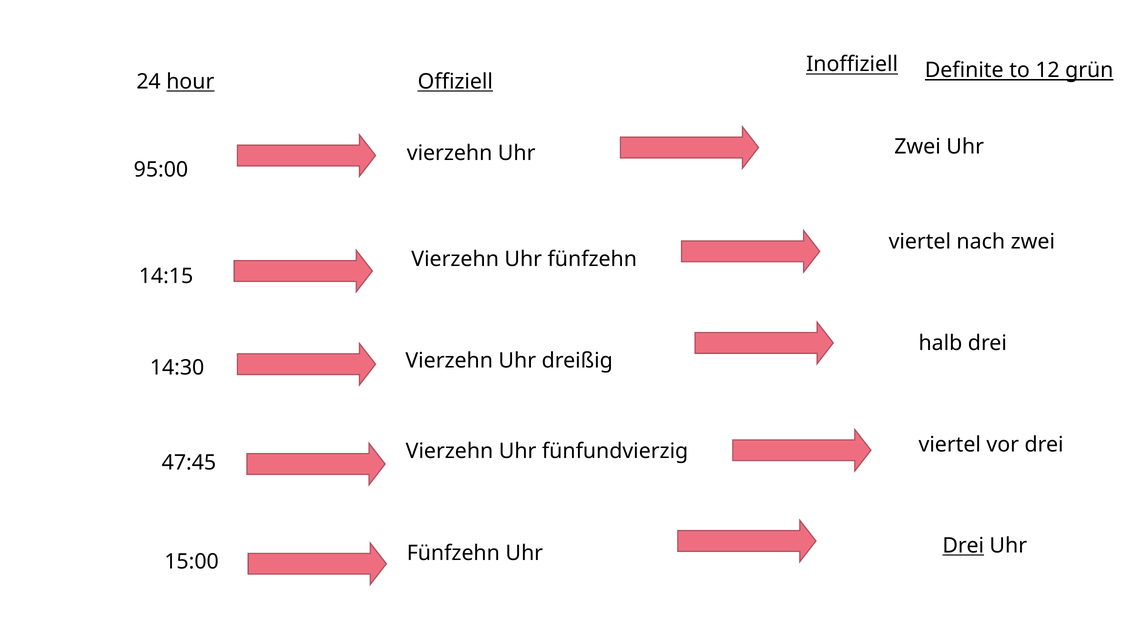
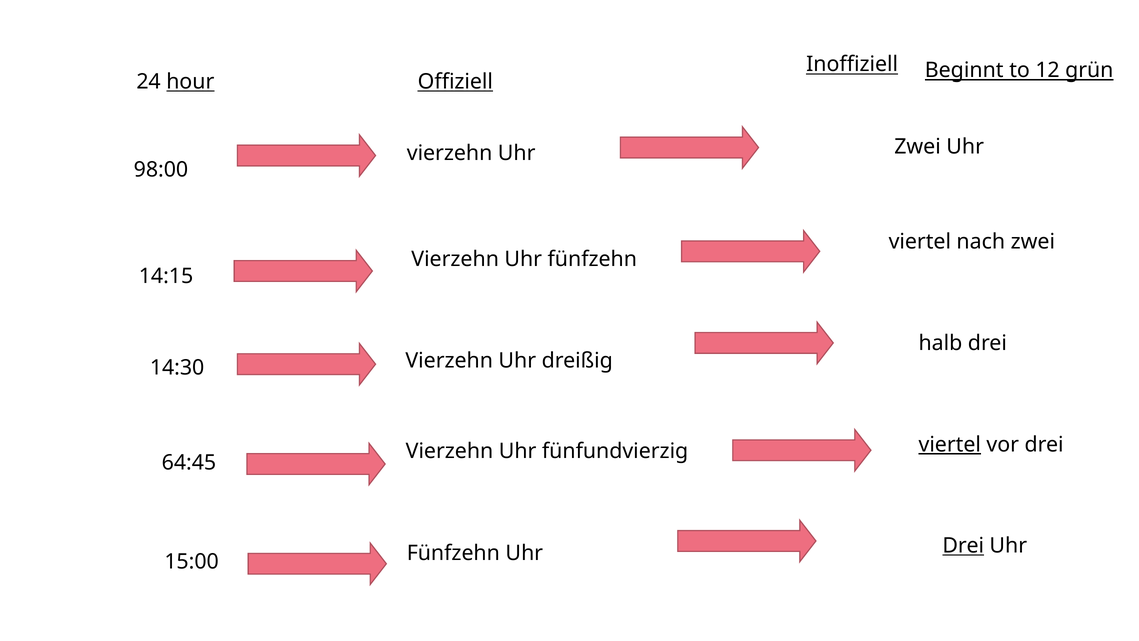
Definite: Definite -> Beginnt (964, 70)
95:00: 95:00 -> 98:00 (161, 169)
viertel underline: none -> present (950, 444)
47:45: 47:45 -> 64:45 (189, 463)
